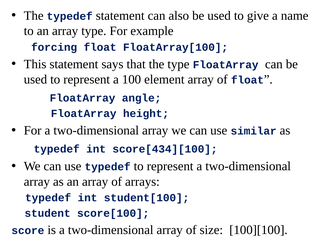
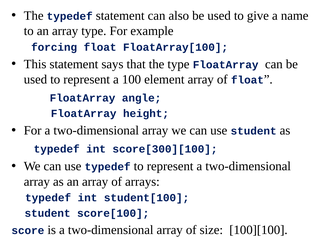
use similar: similar -> student (254, 131)
score[434][100: score[434][100 -> score[300][100 (165, 149)
